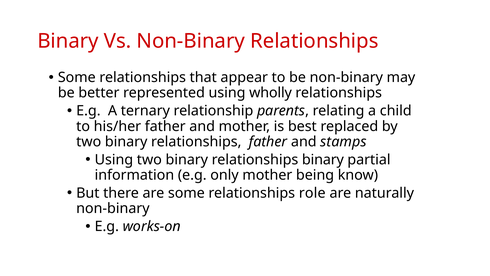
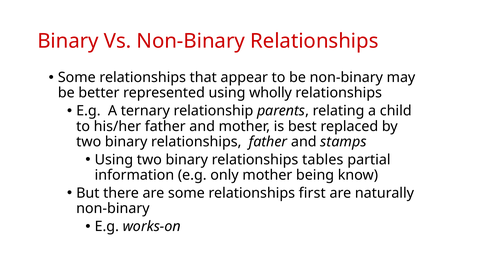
relationships binary: binary -> tables (323, 160)
role: role -> first (312, 193)
